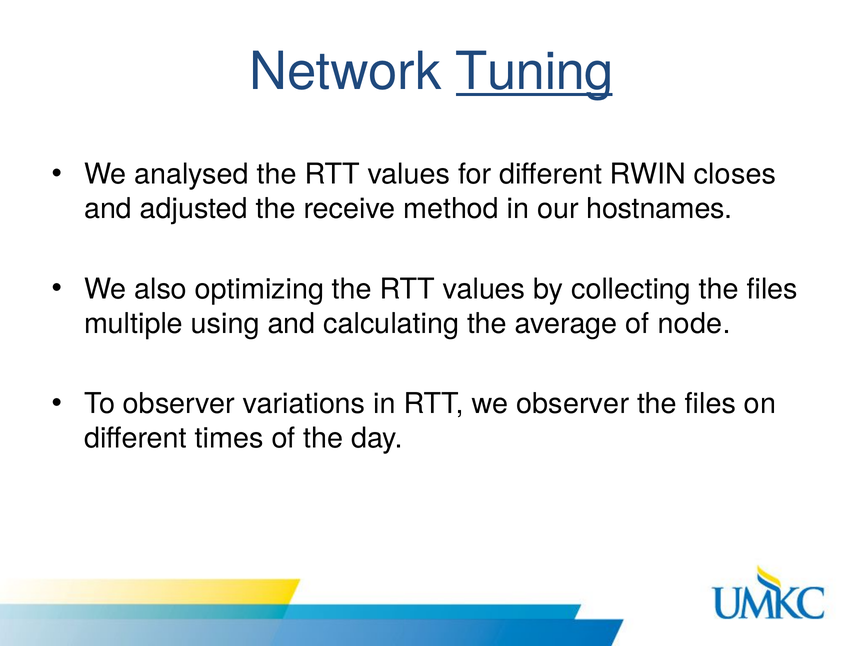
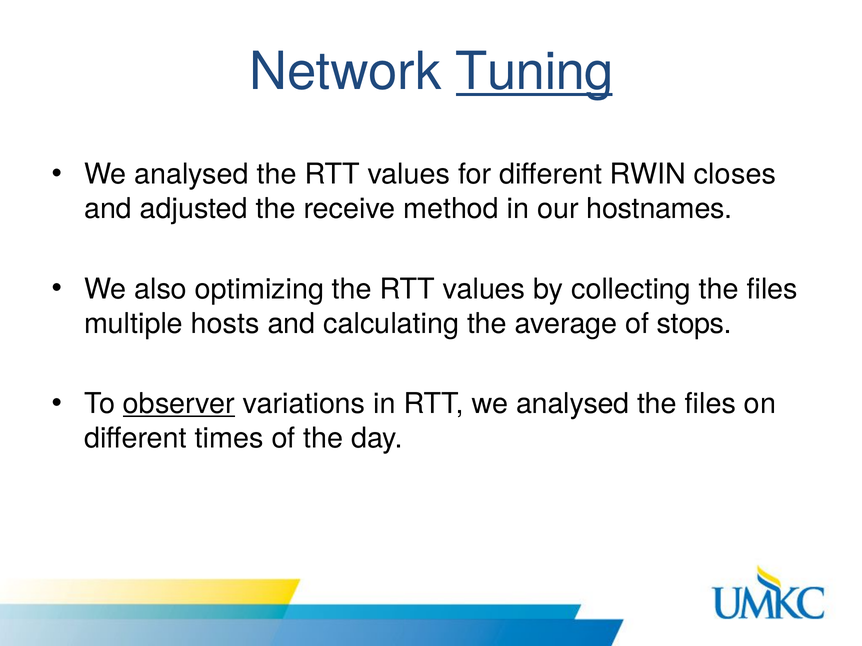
using: using -> hosts (225, 324)
node: node -> stops (694, 324)
observer underline: none -> present (179, 404)
RTT we observer: observer -> analysed (573, 404)
